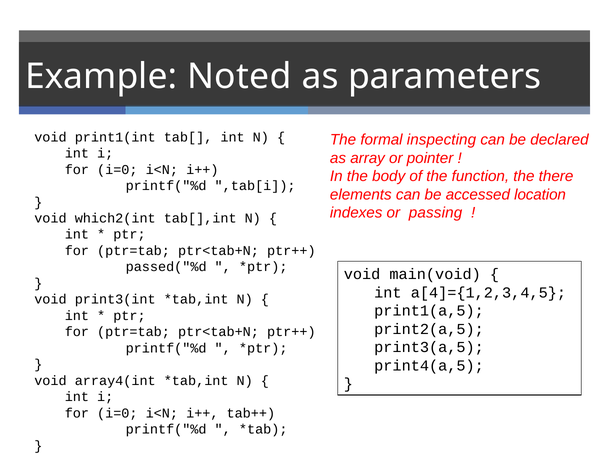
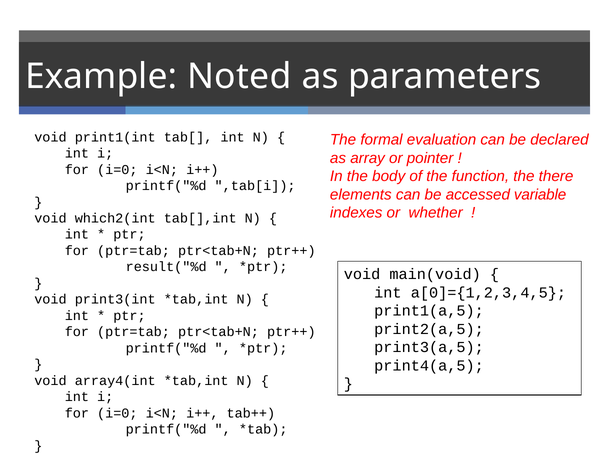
inspecting: inspecting -> evaluation (442, 140)
location: location -> variable (540, 195)
passing: passing -> whether (436, 213)
passed("%d: passed("%d -> result("%d (166, 267)
a[4]={1,2,3,4,5: a[4]={1,2,3,4,5 -> a[0]={1,2,3,4,5 (488, 292)
